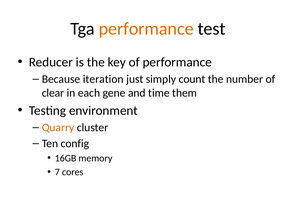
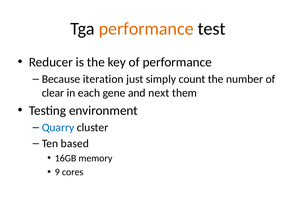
time: time -> next (159, 93)
Quarry colour: orange -> blue (58, 127)
config: config -> based (75, 144)
7: 7 -> 9 (57, 172)
